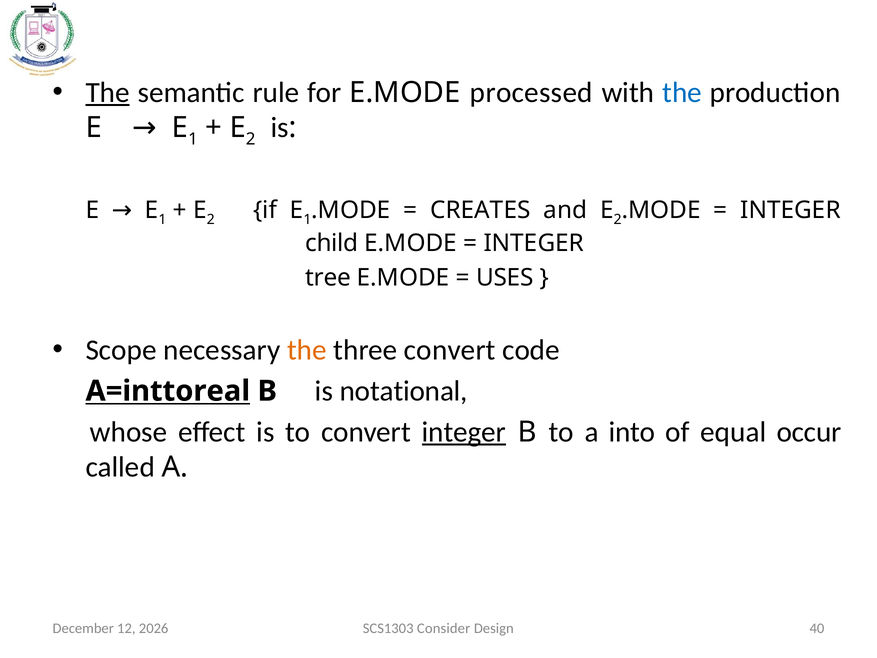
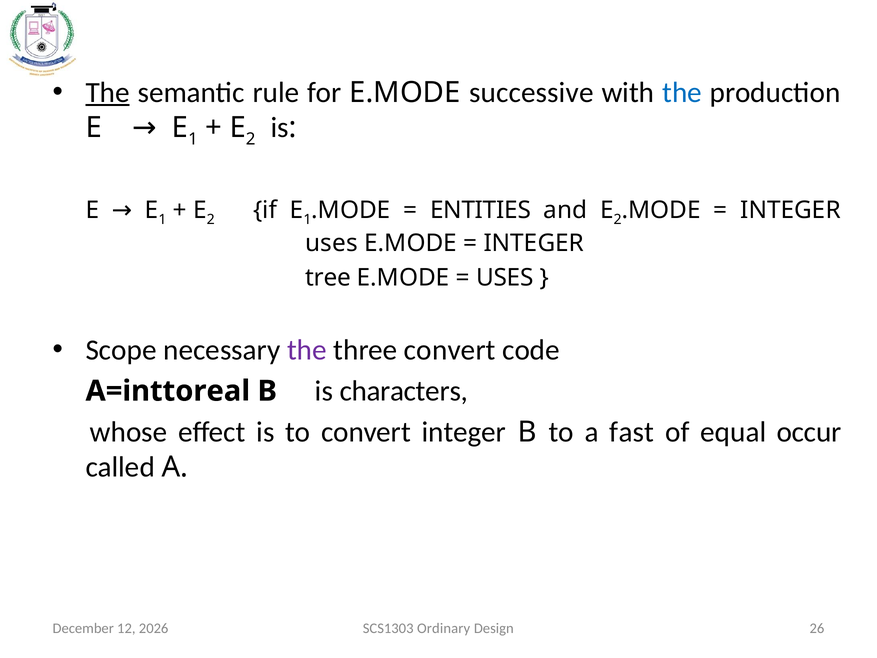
processed: processed -> successive (531, 92)
CREATES: CREATES -> ENTITIES (480, 210)
child: child -> uses (332, 243)
the colour: orange -> purple (307, 350)
A=inttoreal underline: present -> none (168, 391)
notational: notational -> characters (404, 391)
integer underline: present -> none (464, 432)
into: into -> fast (632, 432)
Consider: Consider -> Ordinary (444, 628)
40: 40 -> 26 (817, 628)
